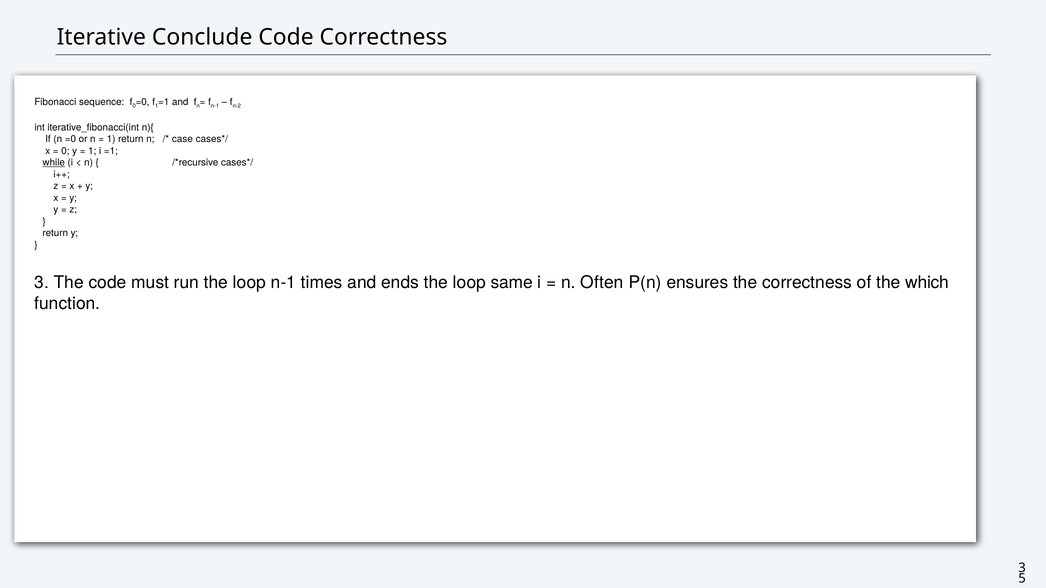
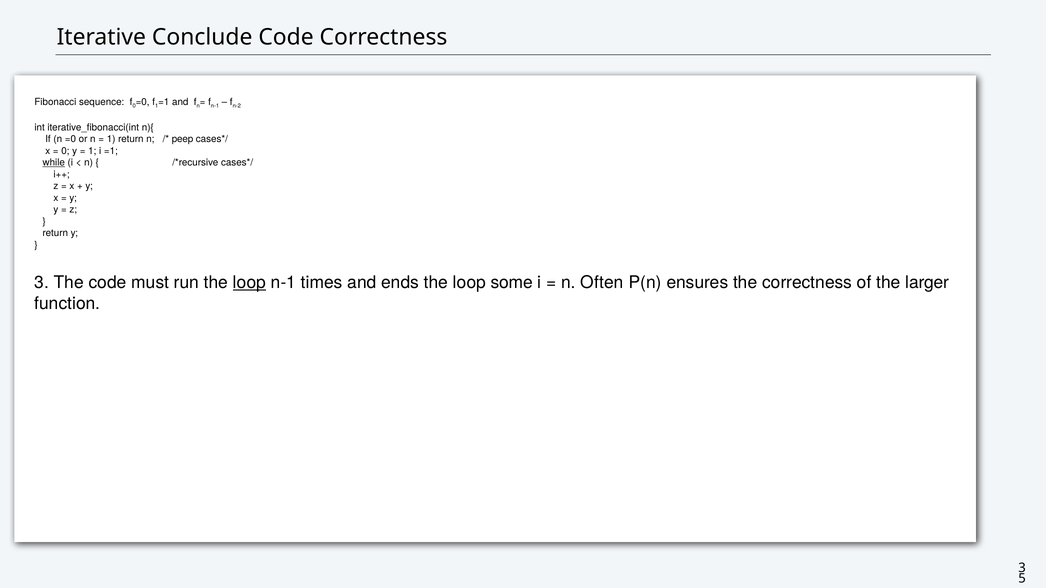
case: case -> peep (183, 139)
loop underline: none -> present (249, 283)
same: same -> some (512, 283)
which: which -> larger (927, 283)
